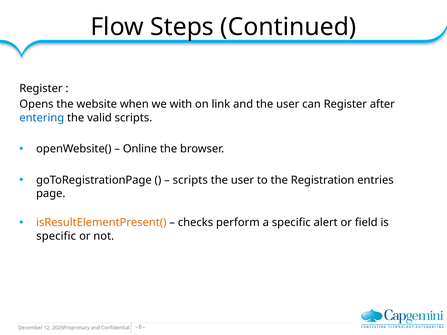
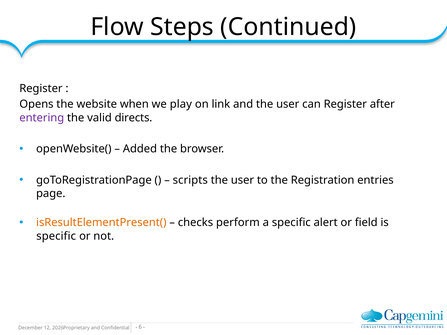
with: with -> play (181, 104)
entering colour: blue -> purple (42, 118)
valid scripts: scripts -> directs (133, 118)
Online: Online -> Added (140, 149)
